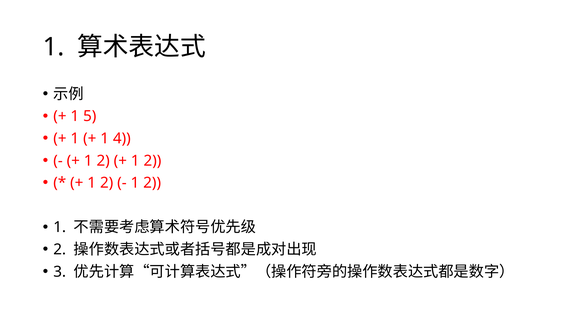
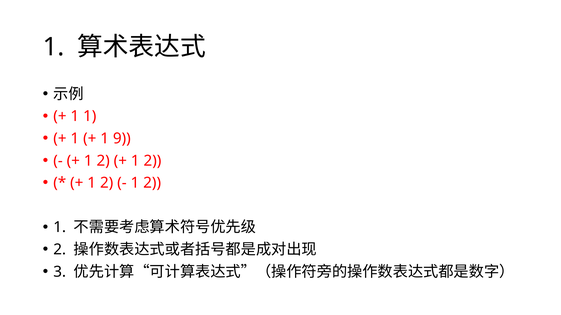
1 5: 5 -> 1 (90, 116)
4: 4 -> 9 (122, 139)
